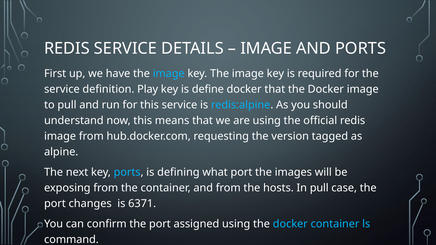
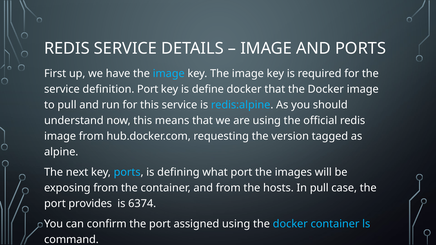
definition Play: Play -> Port (148, 89)
changes: changes -> provides (90, 204)
6371: 6371 -> 6374 (142, 204)
